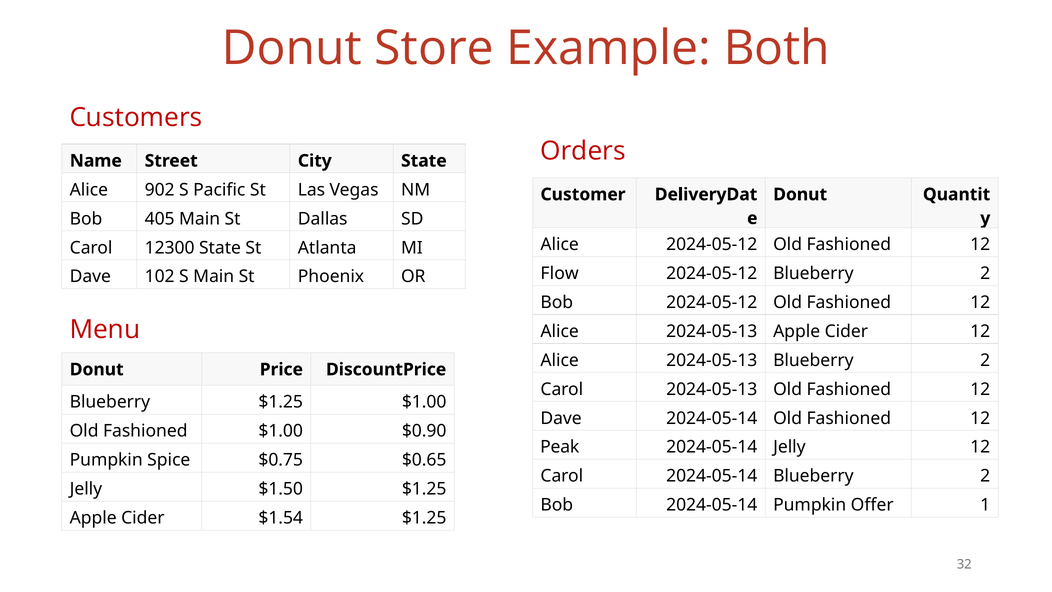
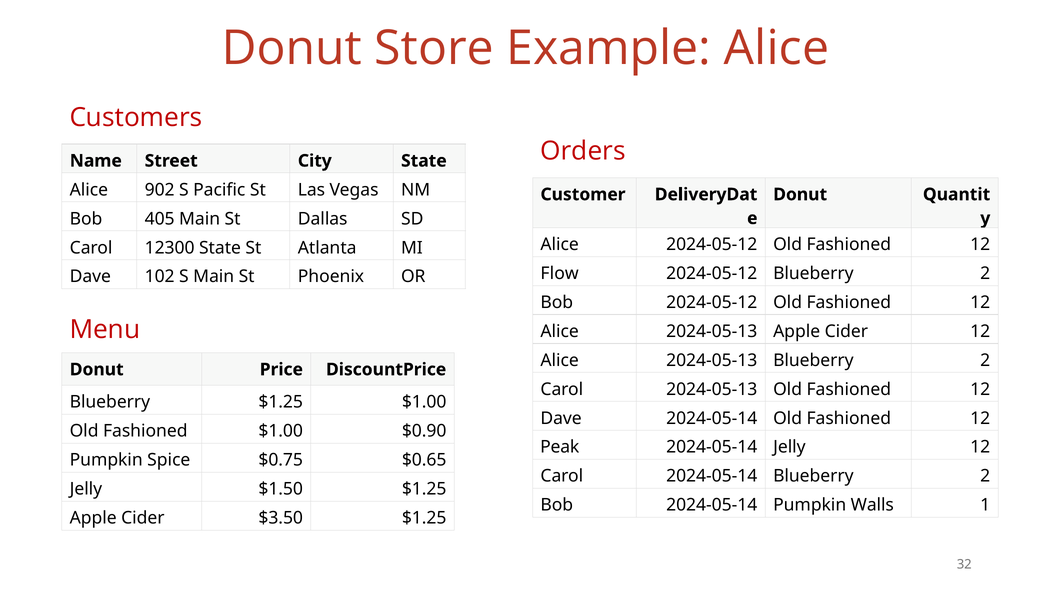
Example Both: Both -> Alice (776, 48)
Offer: Offer -> Walls (872, 505)
$1.54: $1.54 -> $3.50 (281, 518)
